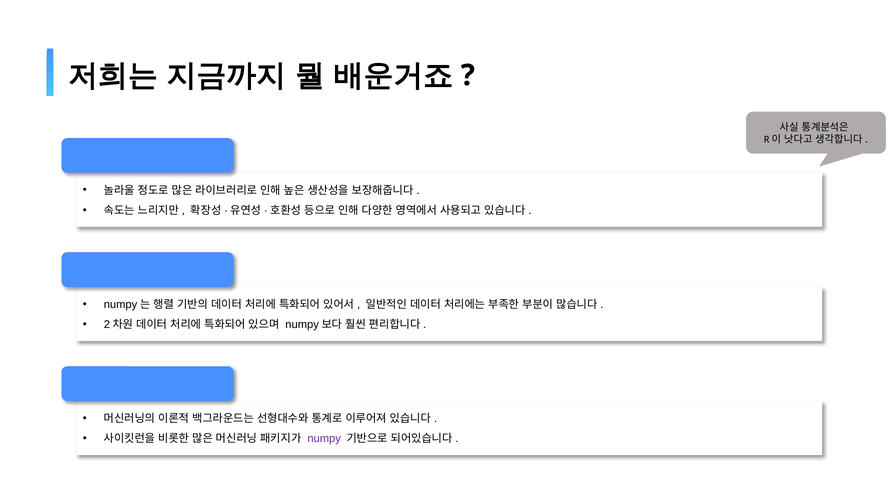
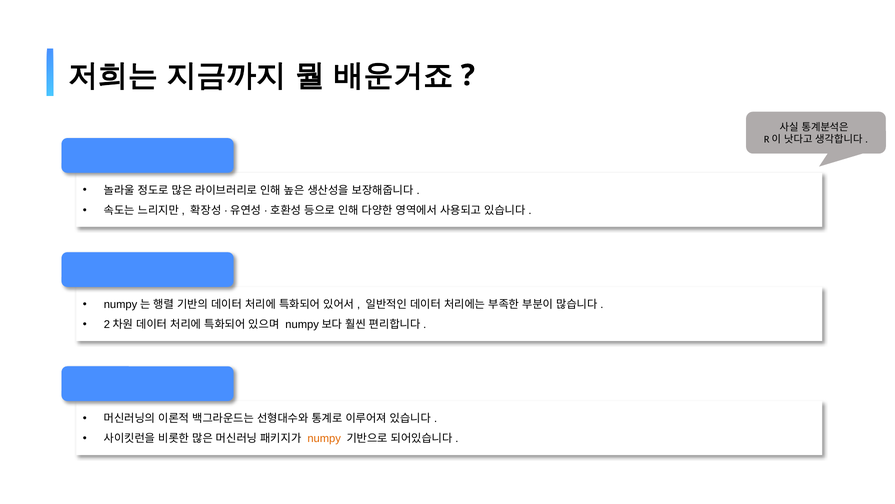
numpy colour: purple -> orange (324, 438)
